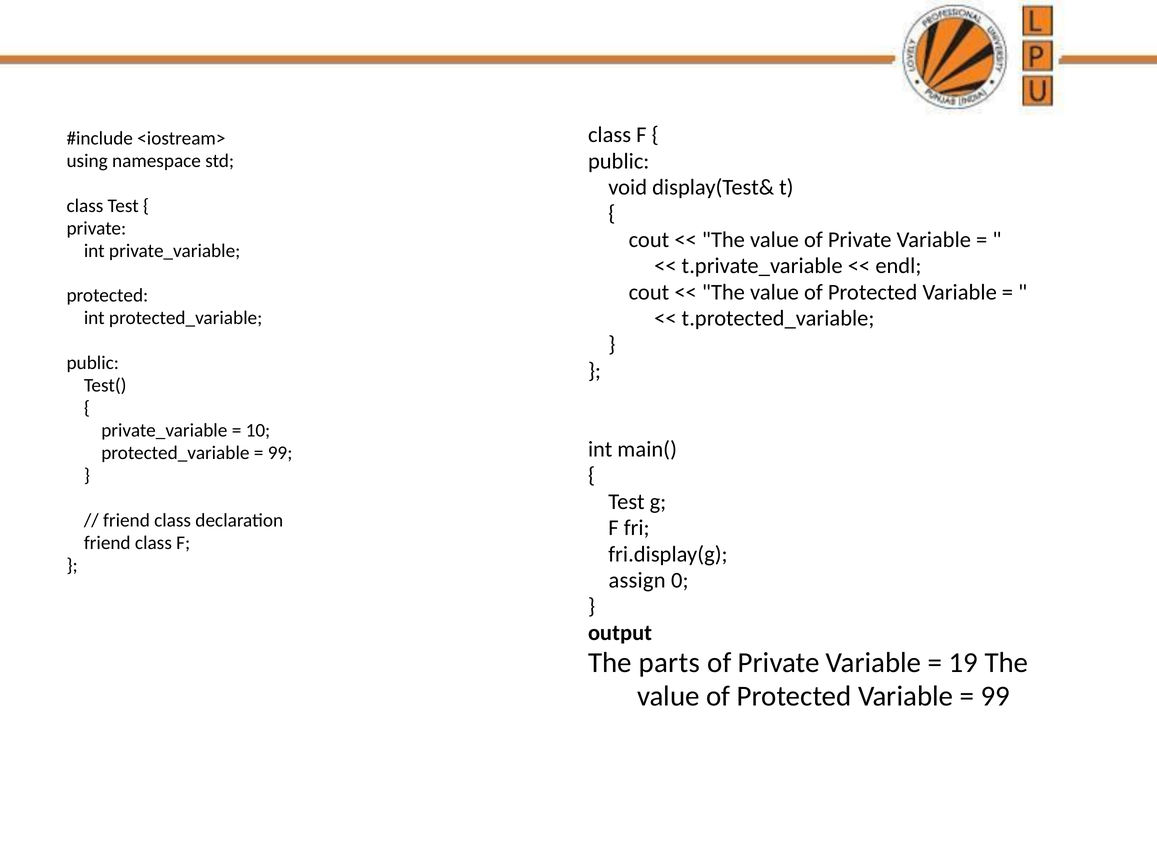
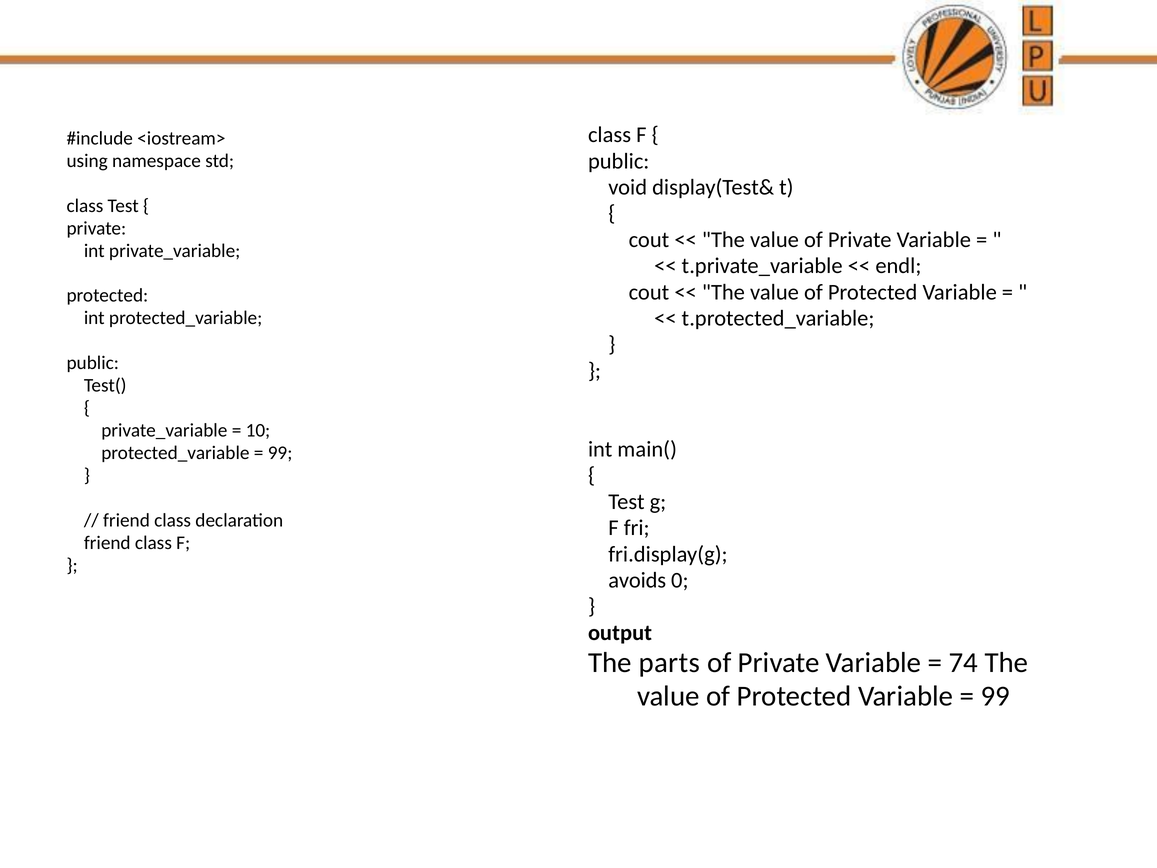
assign: assign -> avoids (637, 580)
19: 19 -> 74 (963, 663)
